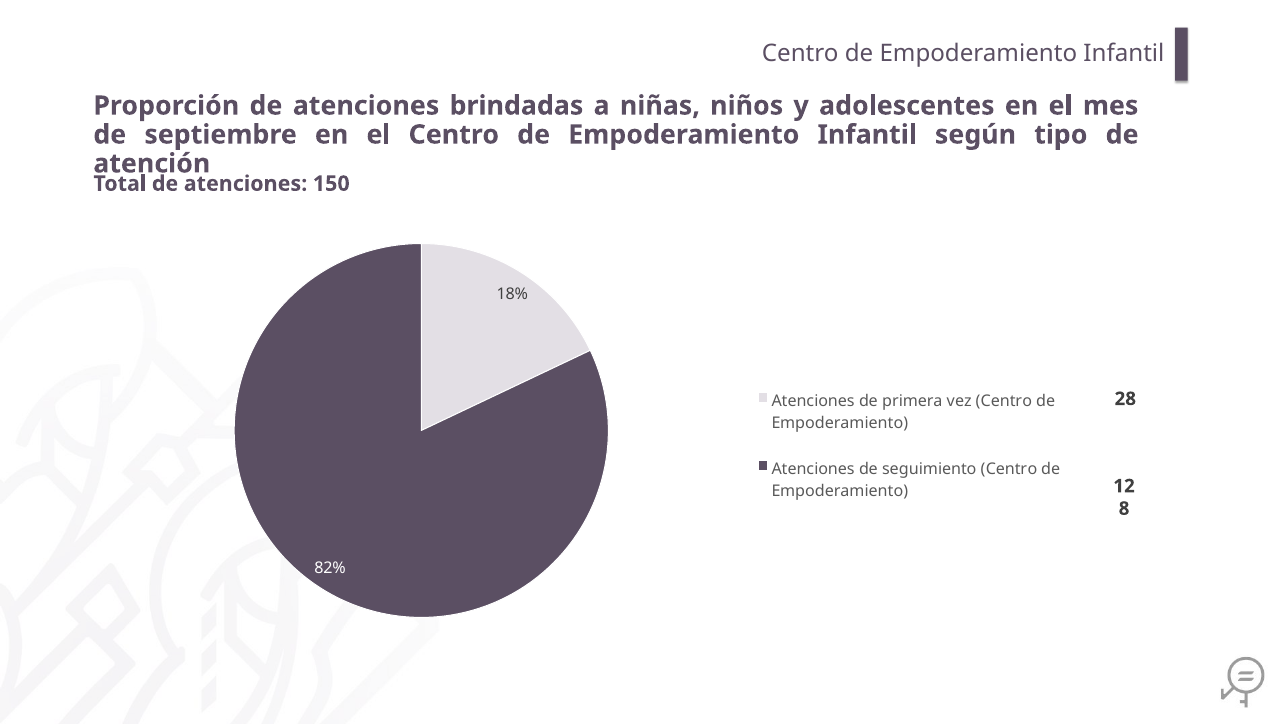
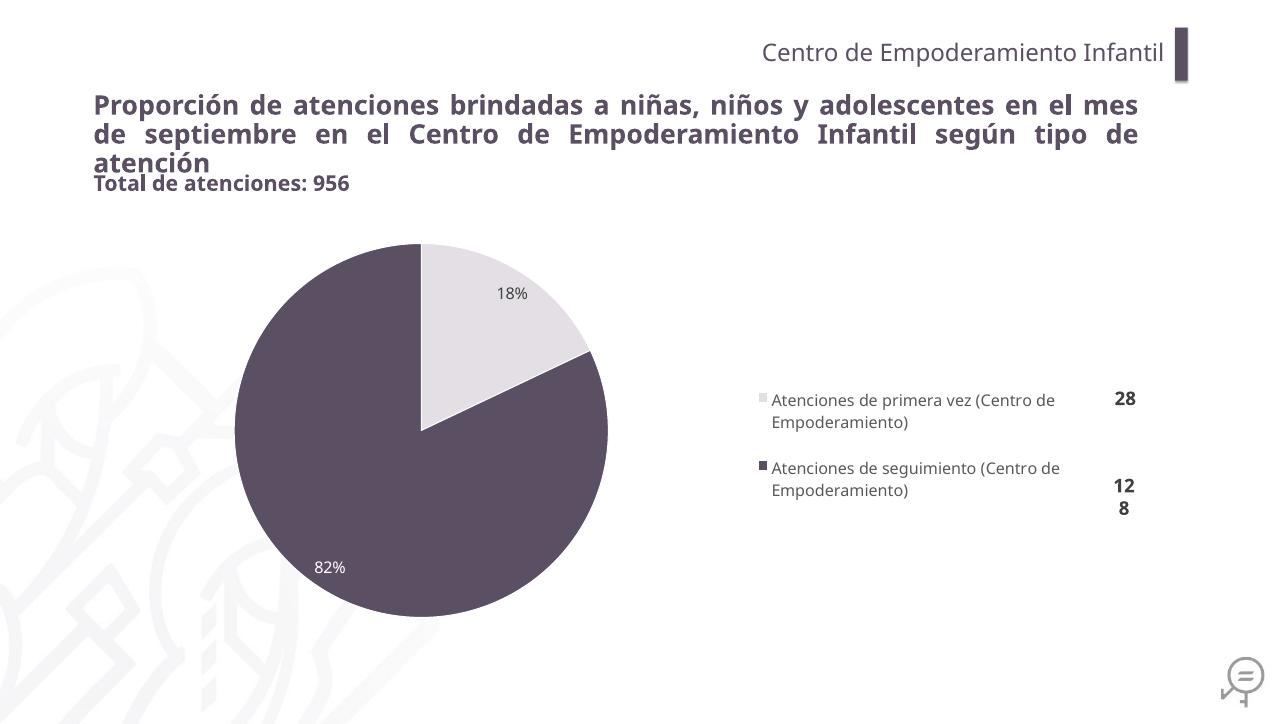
150: 150 -> 956 (331, 184)
